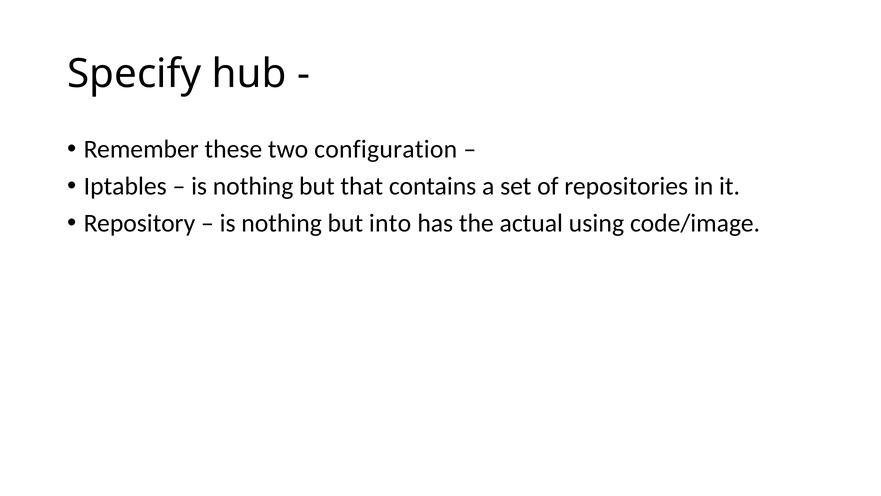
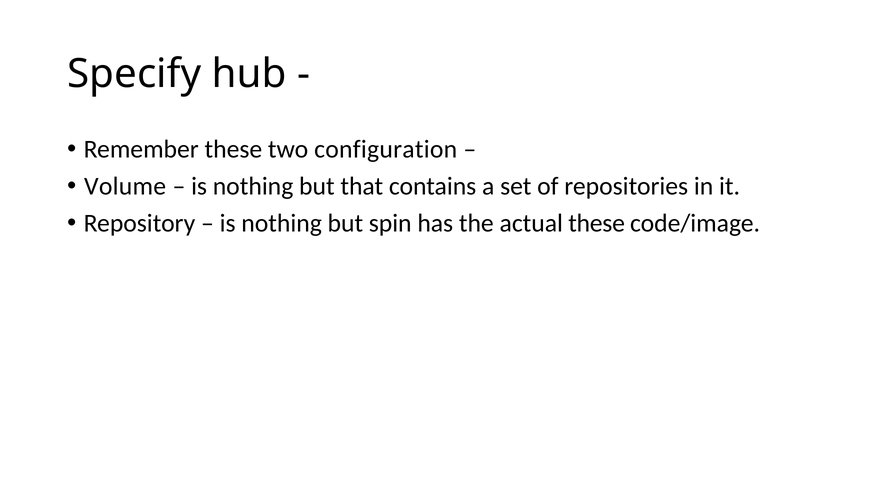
Iptables: Iptables -> Volume (125, 186)
into: into -> spin (390, 223)
actual using: using -> these (597, 223)
